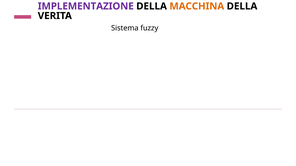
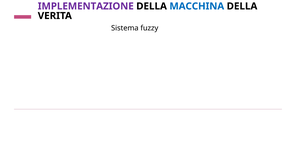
MACCHINA colour: orange -> blue (197, 6)
